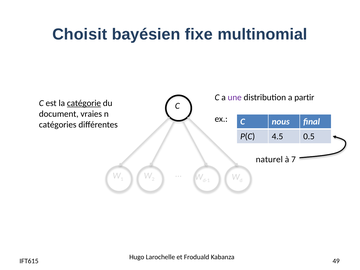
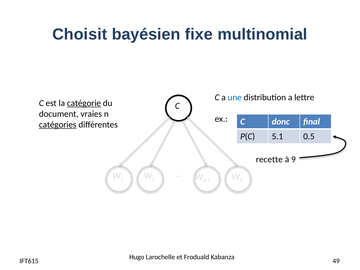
une colour: purple -> blue (235, 97)
partir: partir -> lettre (304, 97)
nous: nous -> donc (281, 122)
catégories underline: none -> present (58, 125)
4.5: 4.5 -> 5.1 (277, 136)
naturel: naturel -> recette (269, 159)
7: 7 -> 9 (293, 159)
